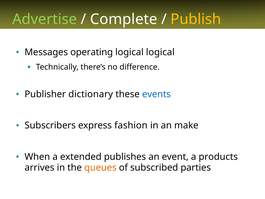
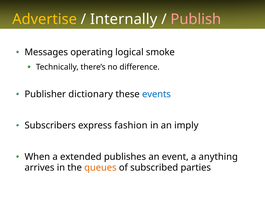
Advertise colour: light green -> yellow (45, 19)
Complete: Complete -> Internally (124, 19)
Publish colour: yellow -> pink (196, 19)
logical logical: logical -> smoke (160, 52)
make: make -> imply (186, 125)
products: products -> anything (218, 157)
